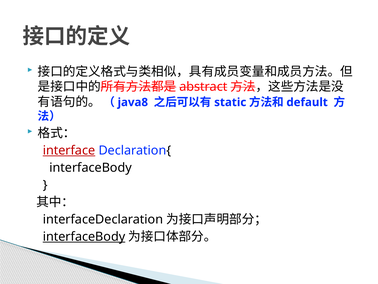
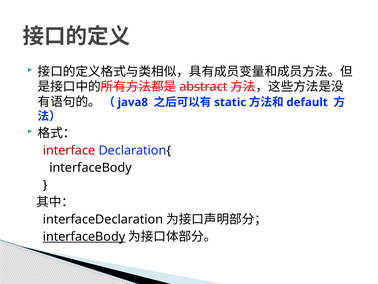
interface underline: present -> none (69, 150)
